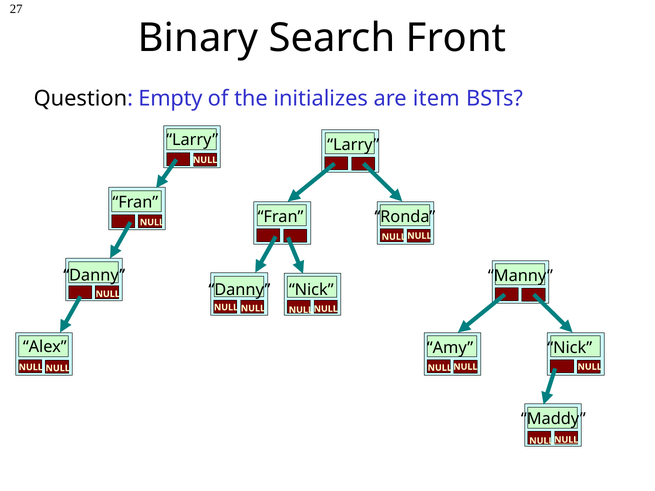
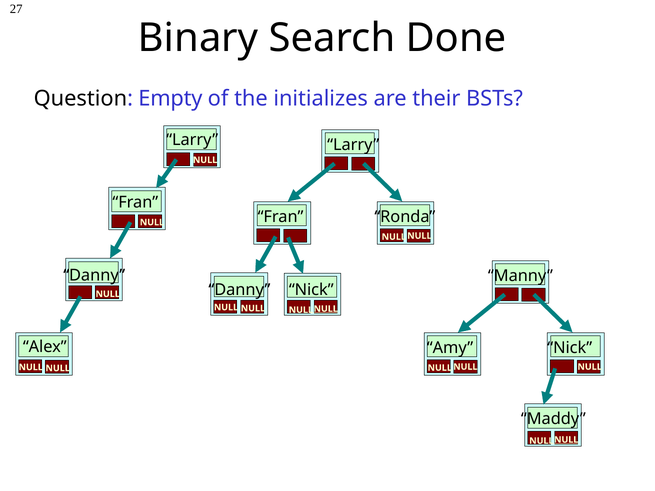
Front: Front -> Done (456, 38)
item: item -> their (436, 98)
NULL underline: none -> present (326, 309)
